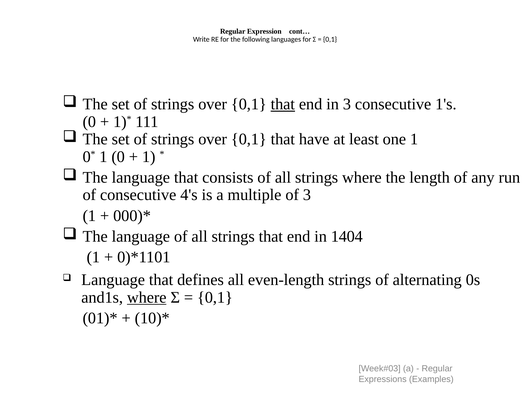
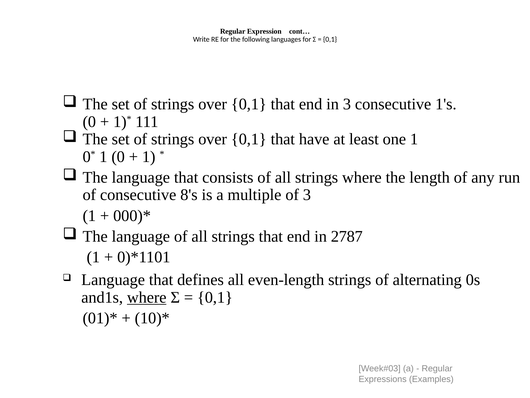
that underline: present -> none (283, 104)
4's: 4's -> 8's (189, 195)
1404: 1404 -> 2787 (347, 236)
